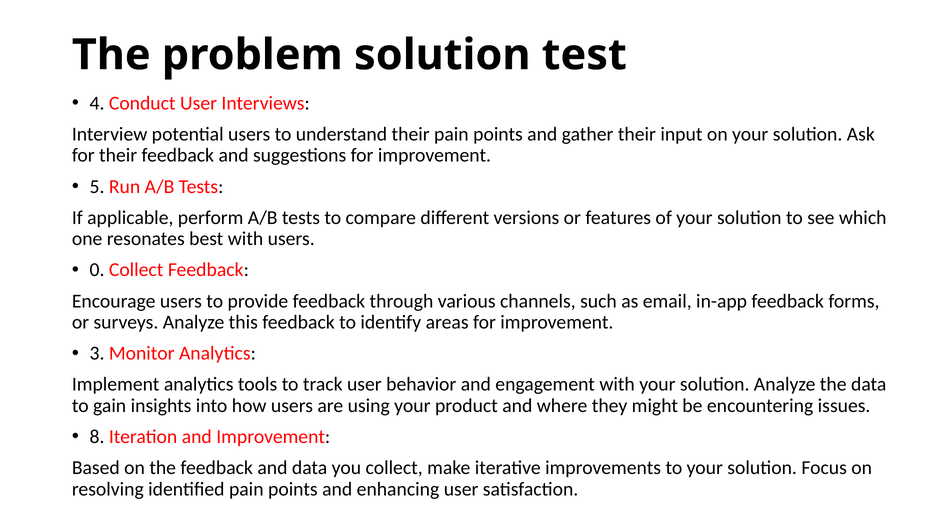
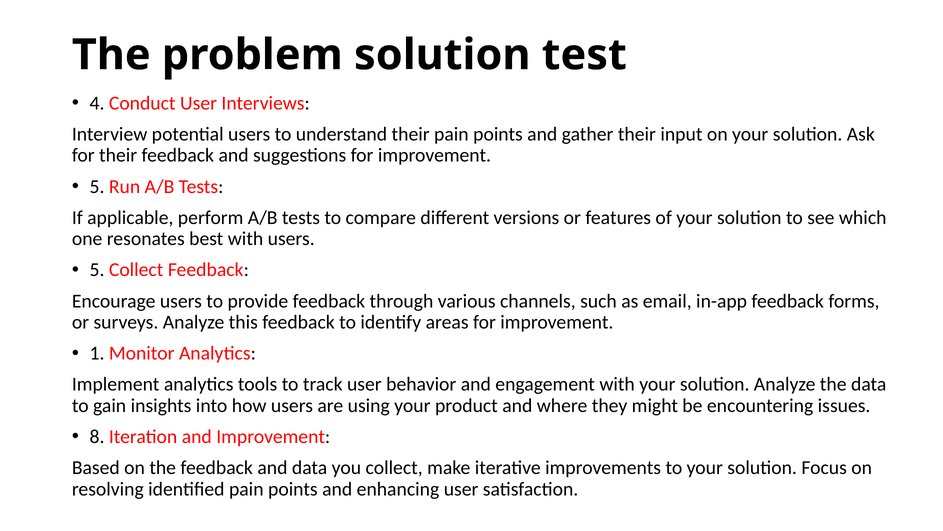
0: 0 -> 5 (97, 270)
3: 3 -> 1 (97, 353)
